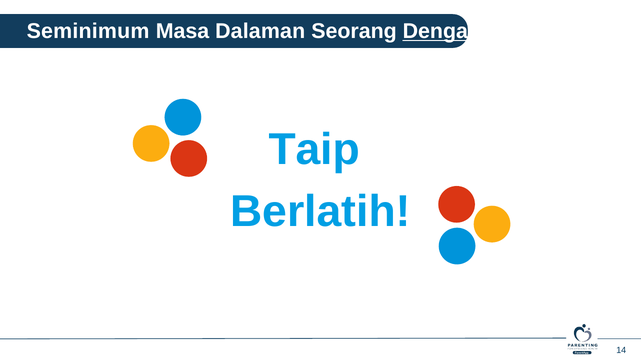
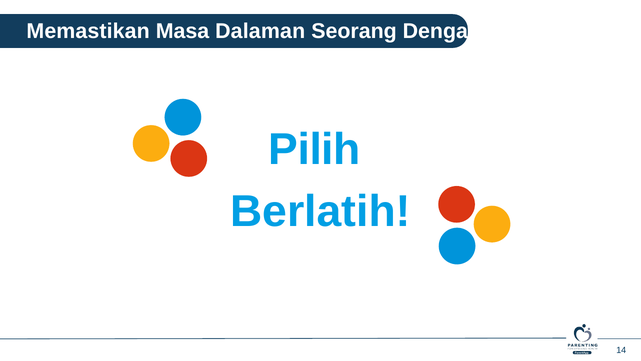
Seminimum: Seminimum -> Memastikan (88, 31)
Dengan underline: present -> none (442, 31)
Taip: Taip -> Pilih (315, 149)
